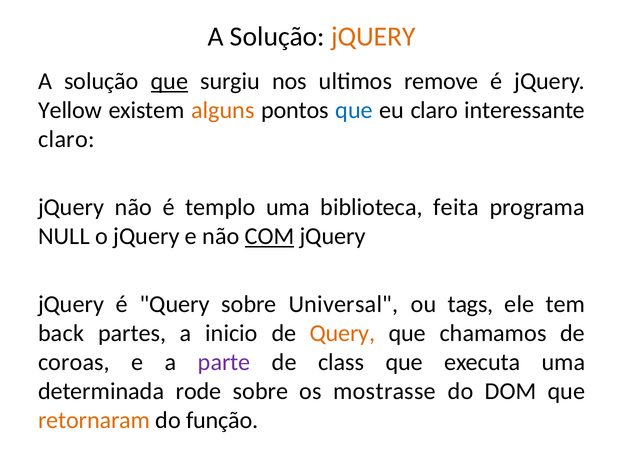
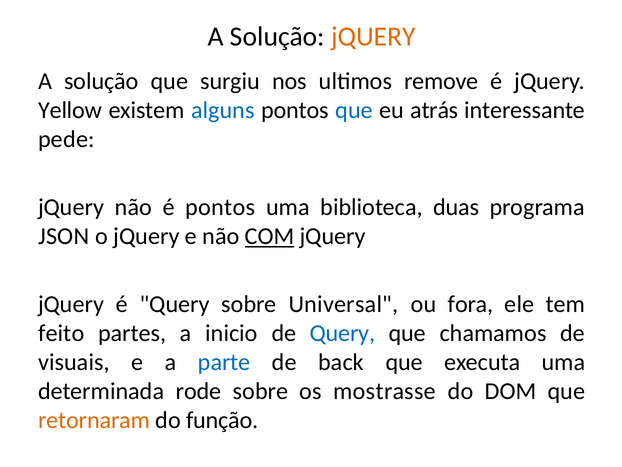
que underline: present -> none (169, 81)
alguns colour: orange -> blue (223, 110)
eu claro: claro -> atrás (434, 110)
claro: claro -> pede (66, 139)
é templo: templo -> pontos (220, 207)
feita: feita -> duas (456, 207)
NULL: NULL -> JSON (64, 236)
tags: tags -> fora (471, 304)
back: back -> feito (61, 333)
Query colour: orange -> blue (343, 333)
coroas: coroas -> visuais (74, 362)
parte colour: purple -> blue (224, 362)
class: class -> back (341, 362)
